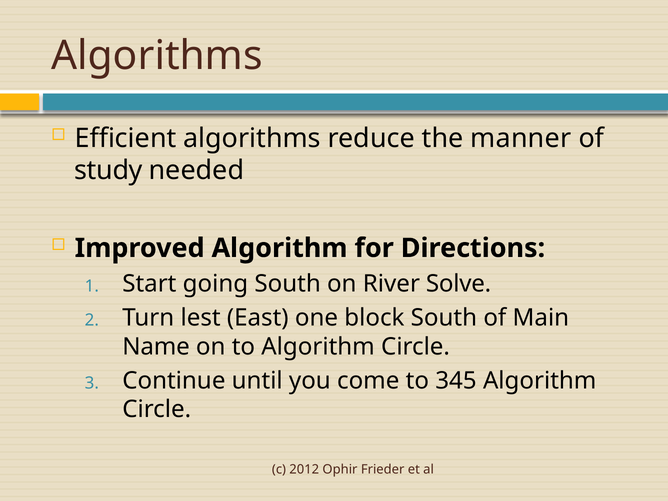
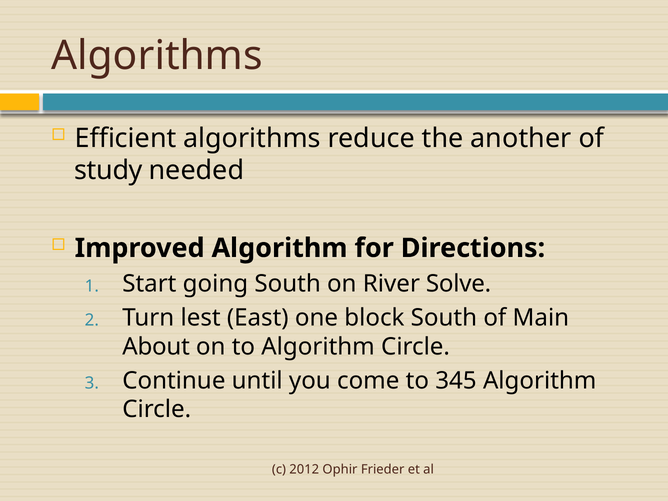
manner: manner -> another (521, 138)
Name: Name -> About (156, 347)
